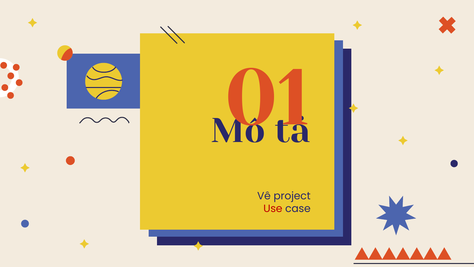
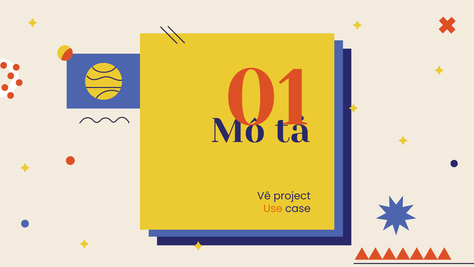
Use colour: red -> orange (273, 208)
